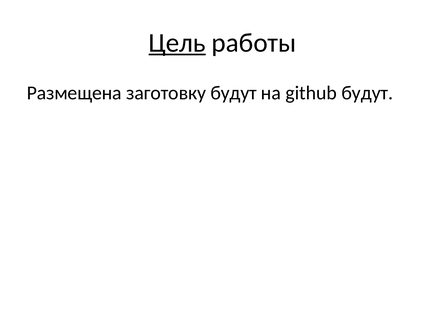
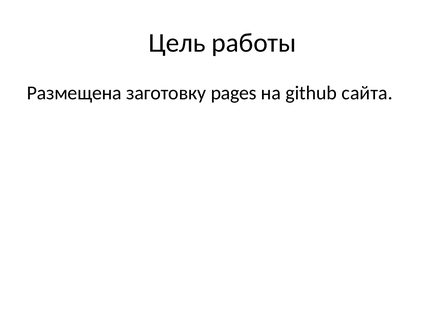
Цель underline: present -> none (177, 43)
заготовку будут: будут -> pages (234, 93)
github будут: будут -> сайта (367, 93)
